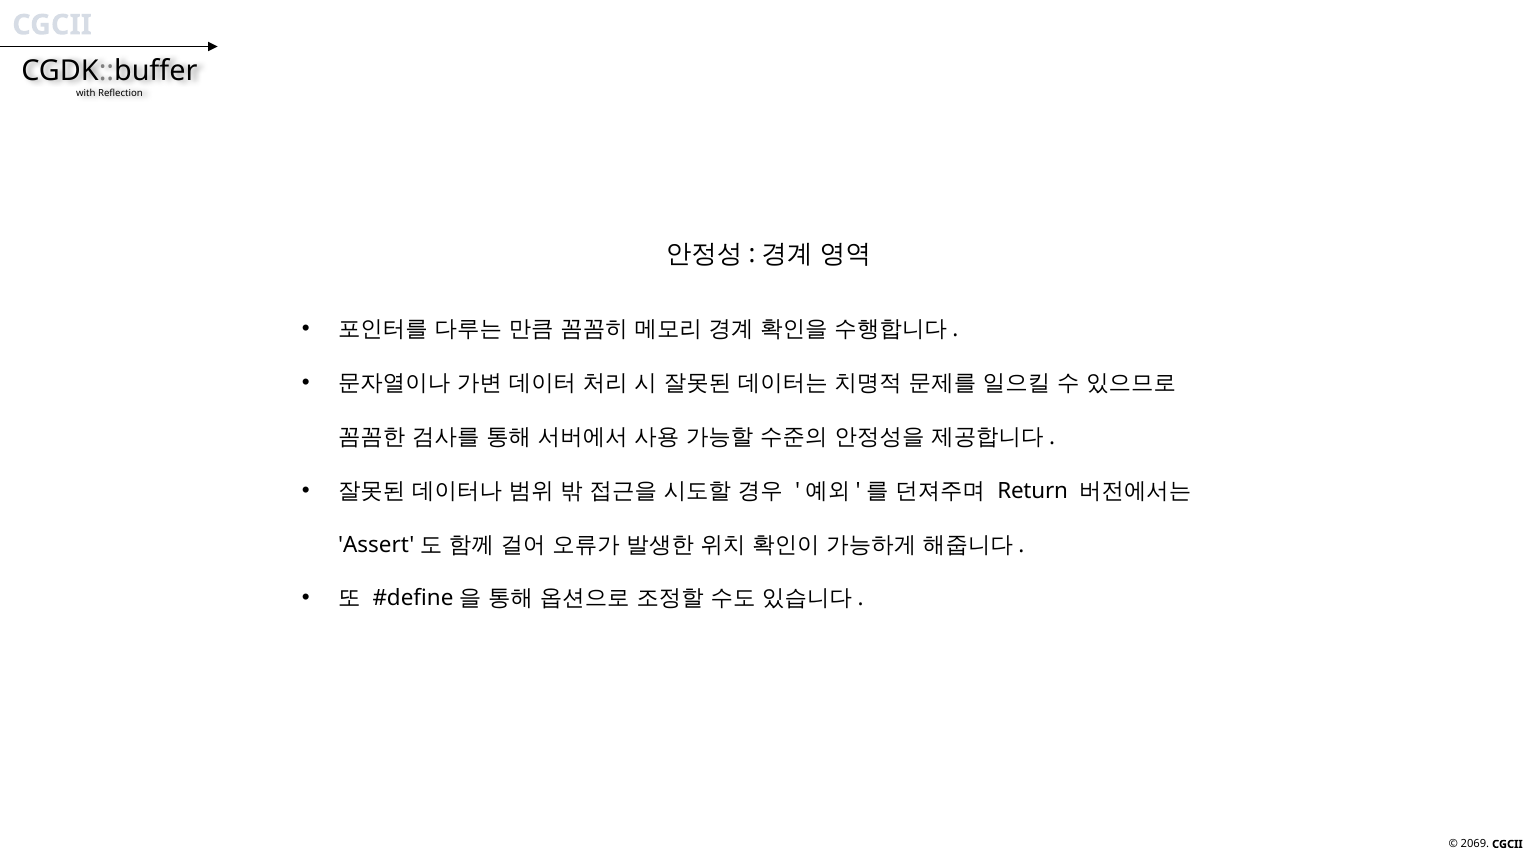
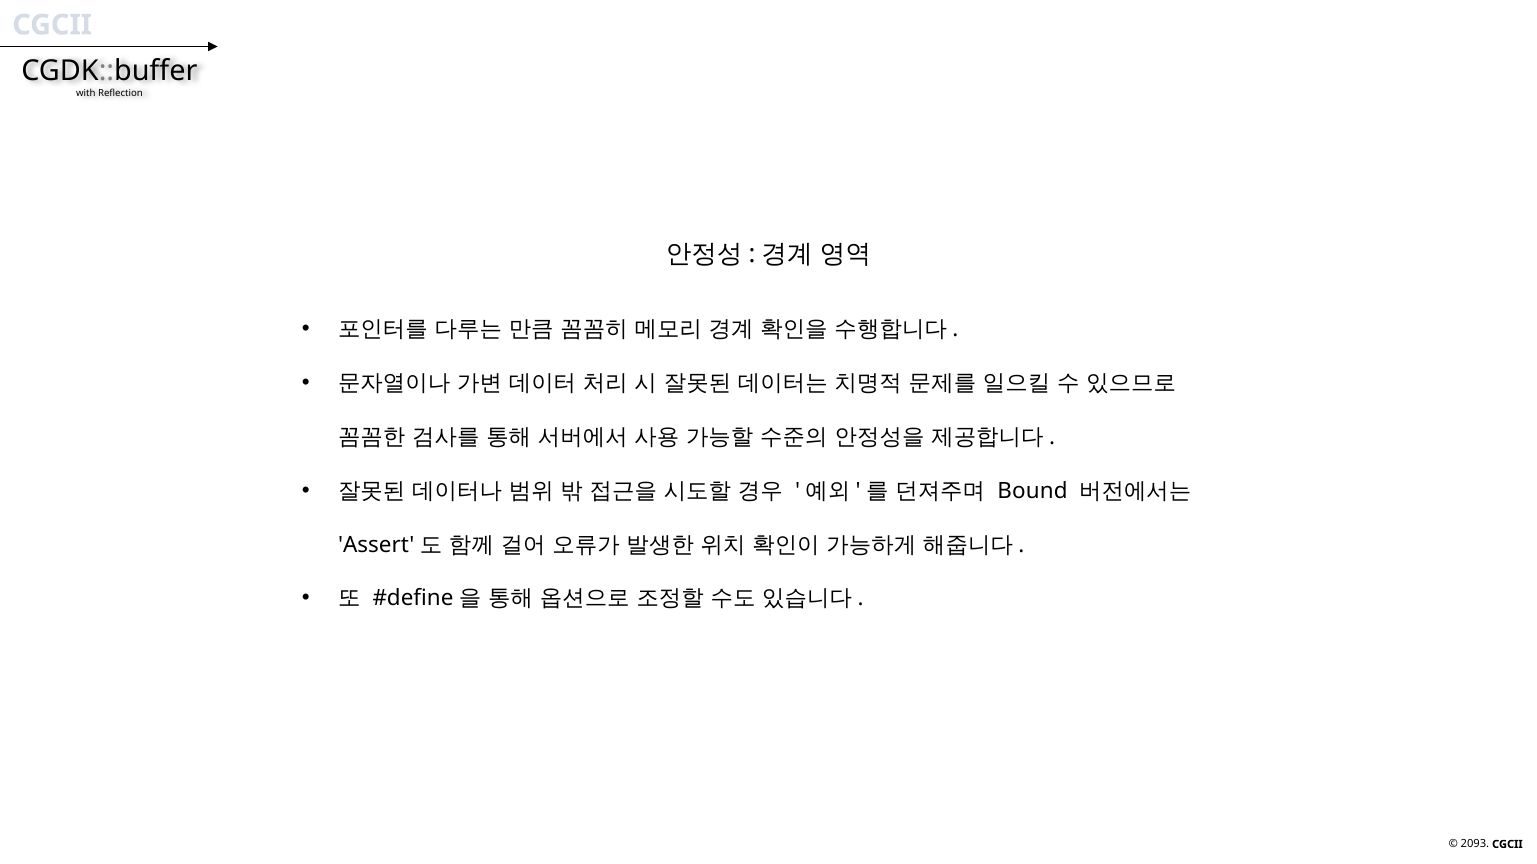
Return: Return -> Bound (1032, 491)
2069: 2069 -> 2093 (1475, 845)
